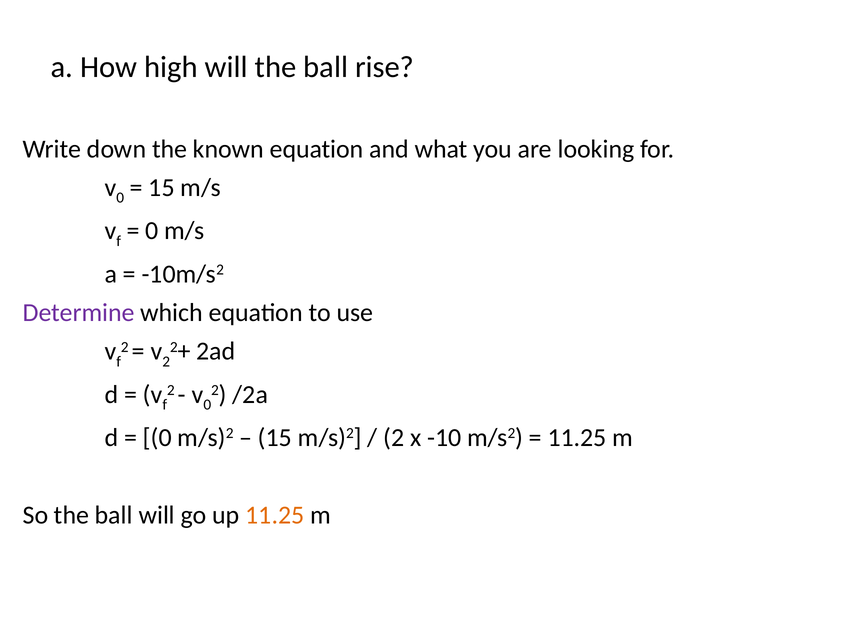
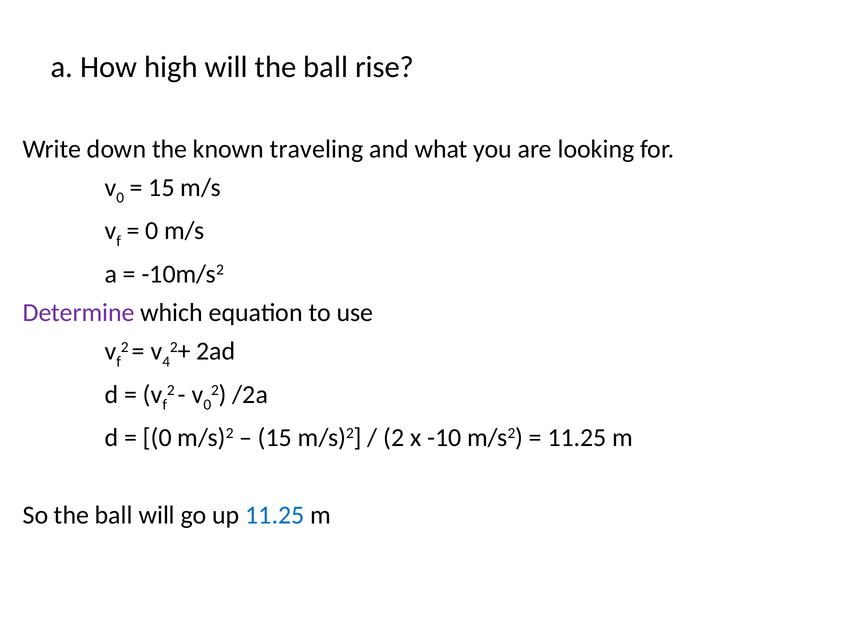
known equation: equation -> traveling (316, 149)
2: 2 -> 4 (166, 361)
11.25 colour: orange -> blue (275, 515)
